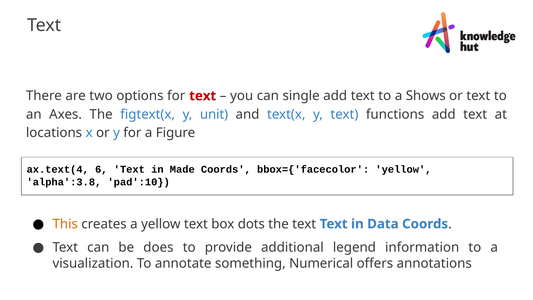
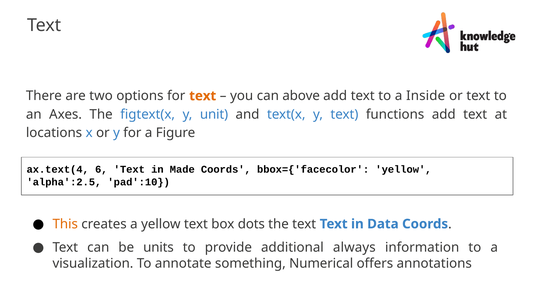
text colour: red -> orange (203, 96)
single: single -> above (301, 96)
Shows: Shows -> Inside (426, 96)
alpha':3.8: alpha':3.8 -> alpha':2.5 (64, 182)
does: does -> units (158, 247)
legend: legend -> always (354, 247)
